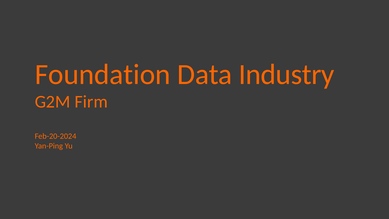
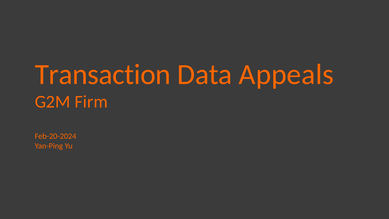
Foundation: Foundation -> Transaction (103, 74)
Industry: Industry -> Appeals (286, 74)
